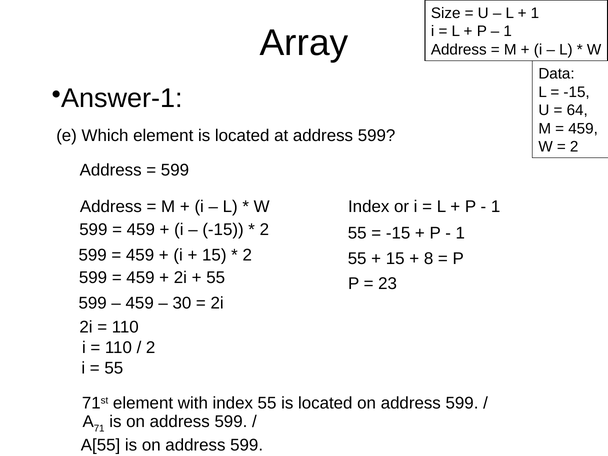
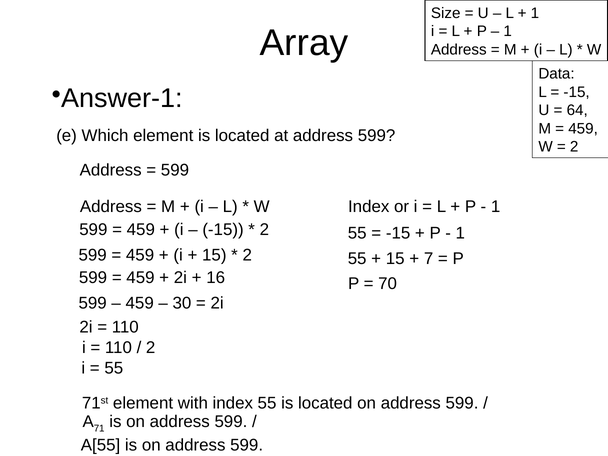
8: 8 -> 7 (429, 259)
55: 55 -> 16 (216, 277)
23: 23 -> 70 (388, 284)
